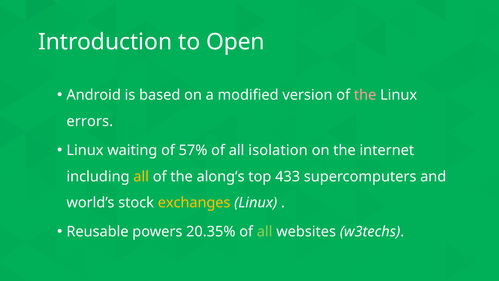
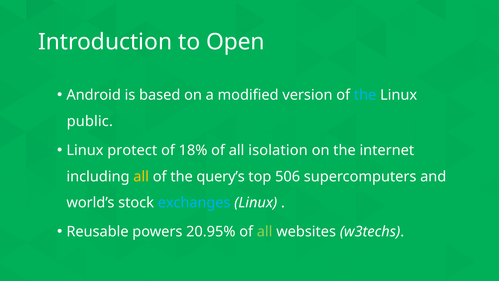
the colour: pink -> light blue (365, 95)
errors: errors -> public (90, 121)
waiting: waiting -> protect (132, 150)
57%: 57% -> 18% (193, 150)
along’s: along’s -> query’s (221, 176)
433: 433 -> 506 (288, 176)
exchanges colour: yellow -> light blue (194, 203)
20.35%: 20.35% -> 20.95% (211, 232)
